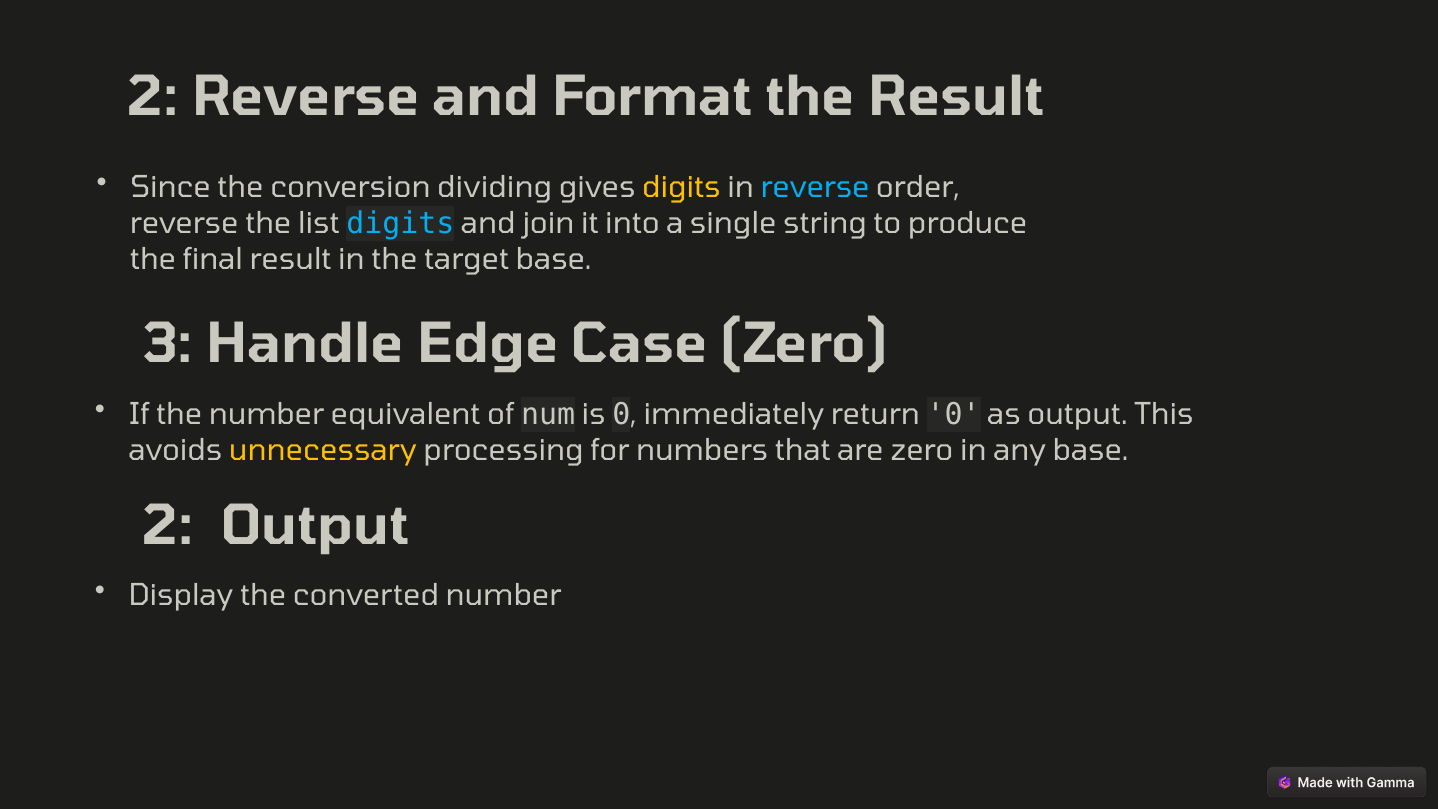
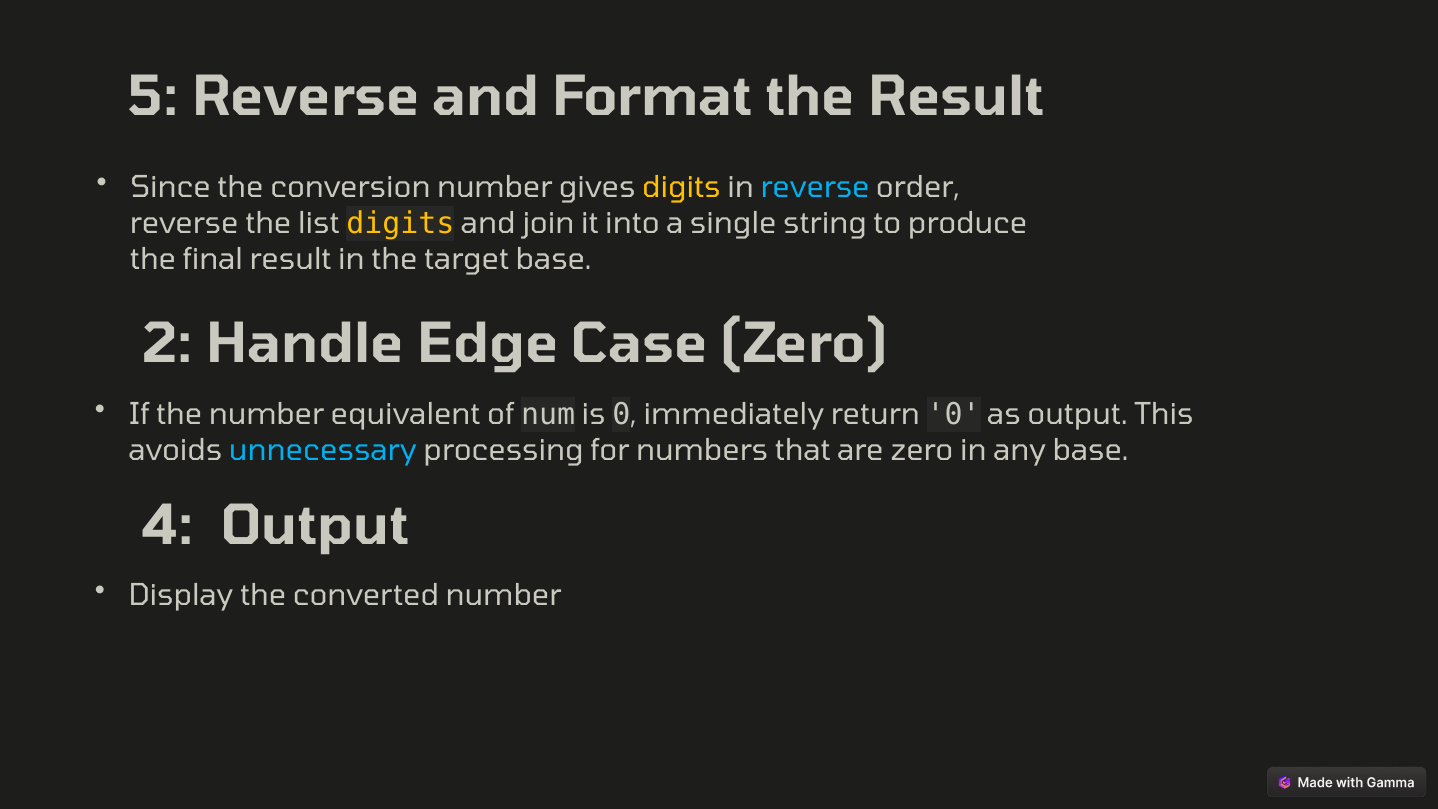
2: 2 -> 5 (153, 97)
conversion dividing: dividing -> number (495, 188)
digits colour: light blue -> yellow (400, 224)
3: 3 -> 2 (168, 345)
unnecessary colour: yellow -> light blue (323, 450)
2: 2 -> 4 (168, 526)
